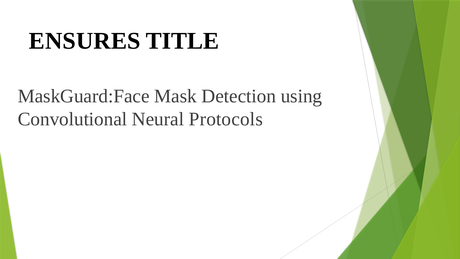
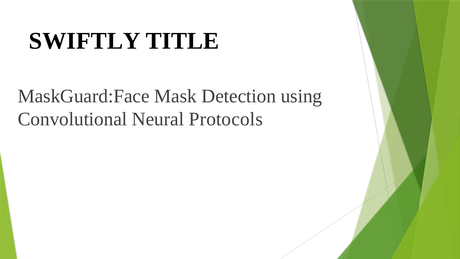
ENSURES: ENSURES -> SWIFTLY (85, 41)
